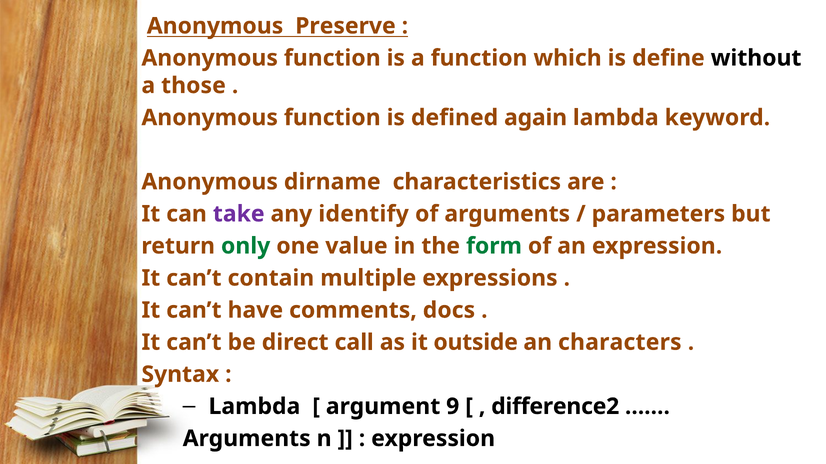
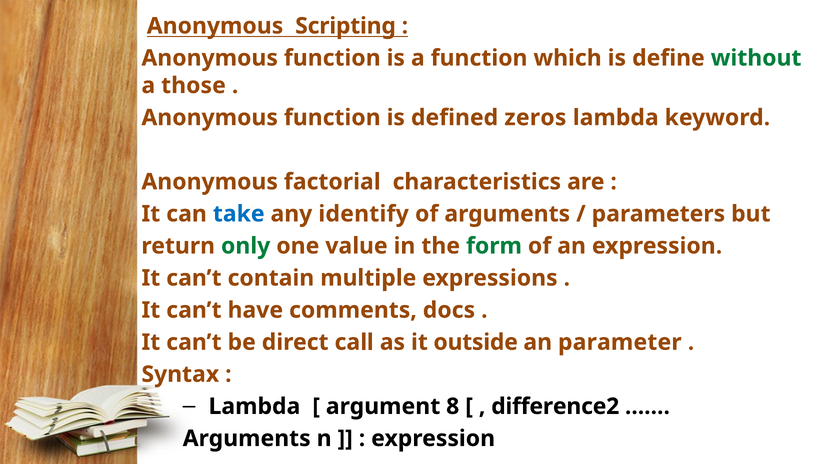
Preserve: Preserve -> Scripting (346, 26)
without colour: black -> green (756, 58)
again: again -> zeros (535, 118)
dirname: dirname -> factorial (332, 182)
take colour: purple -> blue (239, 214)
characters: characters -> parameter (620, 343)
9: 9 -> 8 (453, 407)
